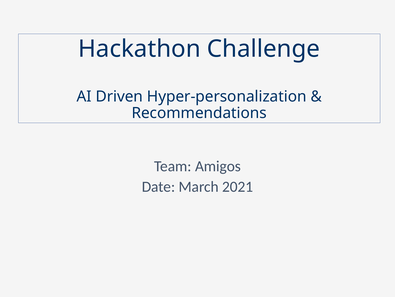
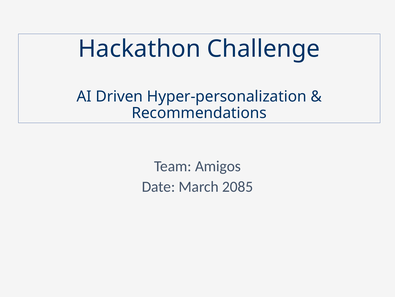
2021: 2021 -> 2085 (238, 186)
